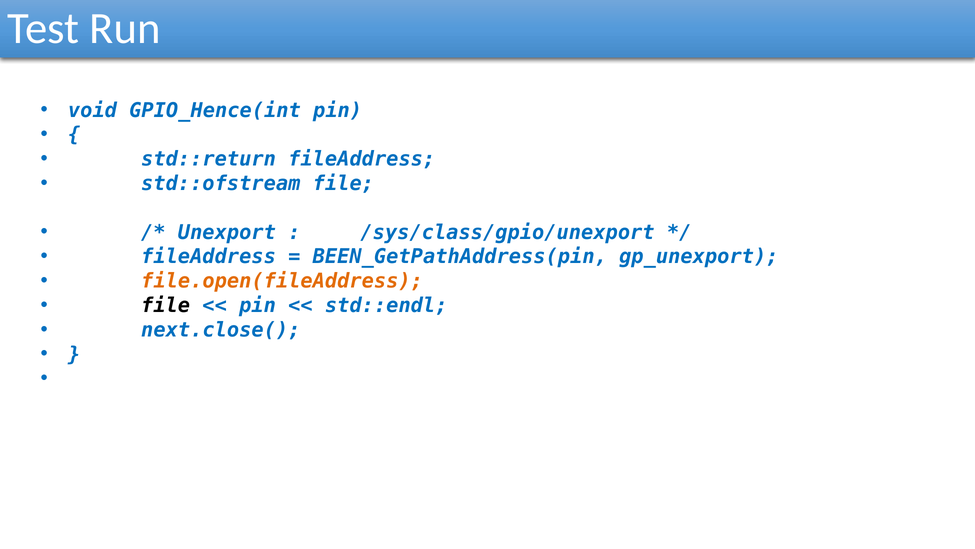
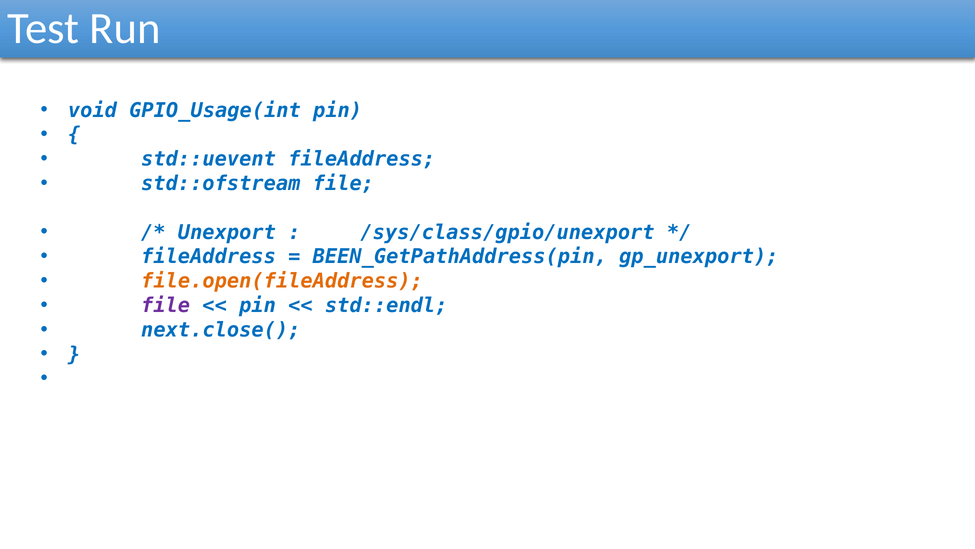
GPIO_Hence(int: GPIO_Hence(int -> GPIO_Usage(int (215, 110)
std::return: std::return -> std::uevent (209, 159)
file colour: black -> purple (166, 305)
